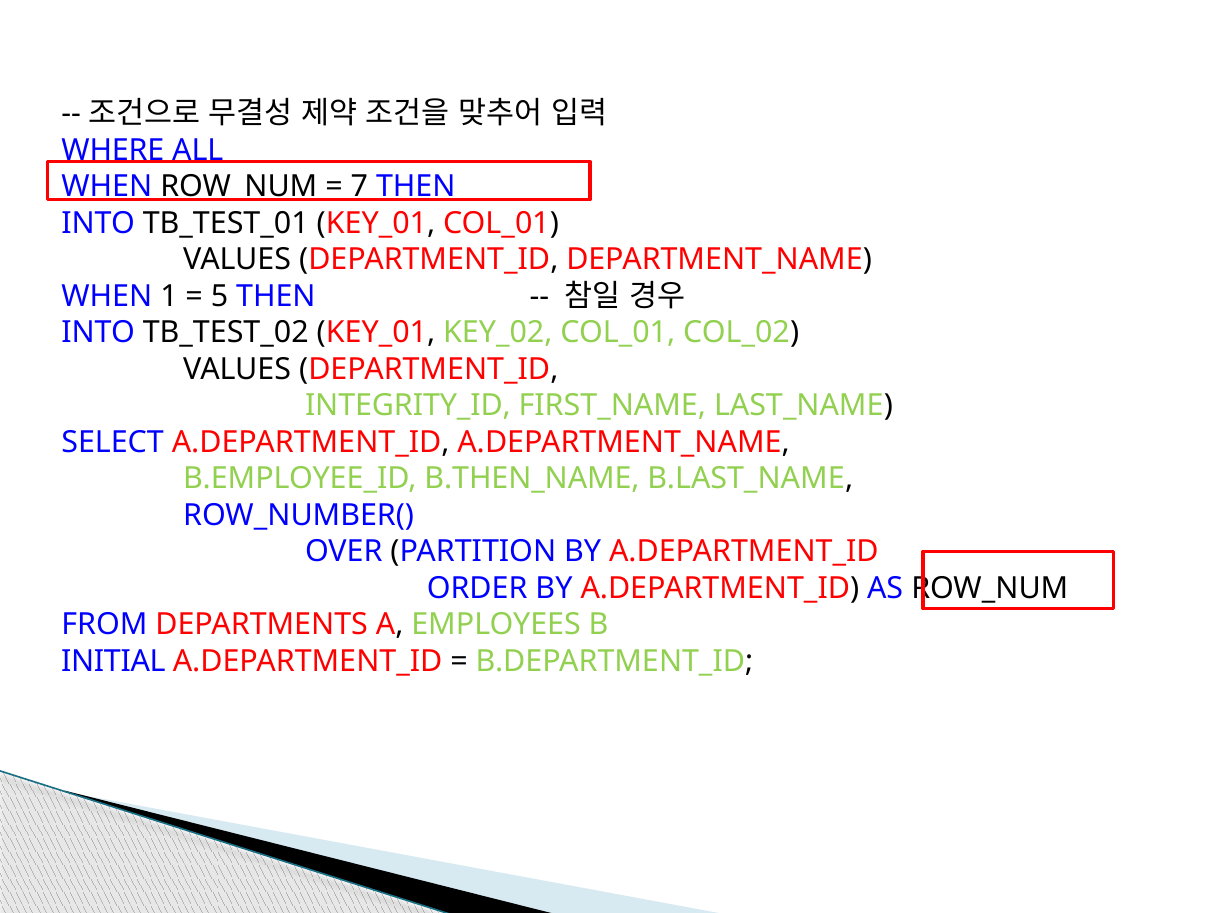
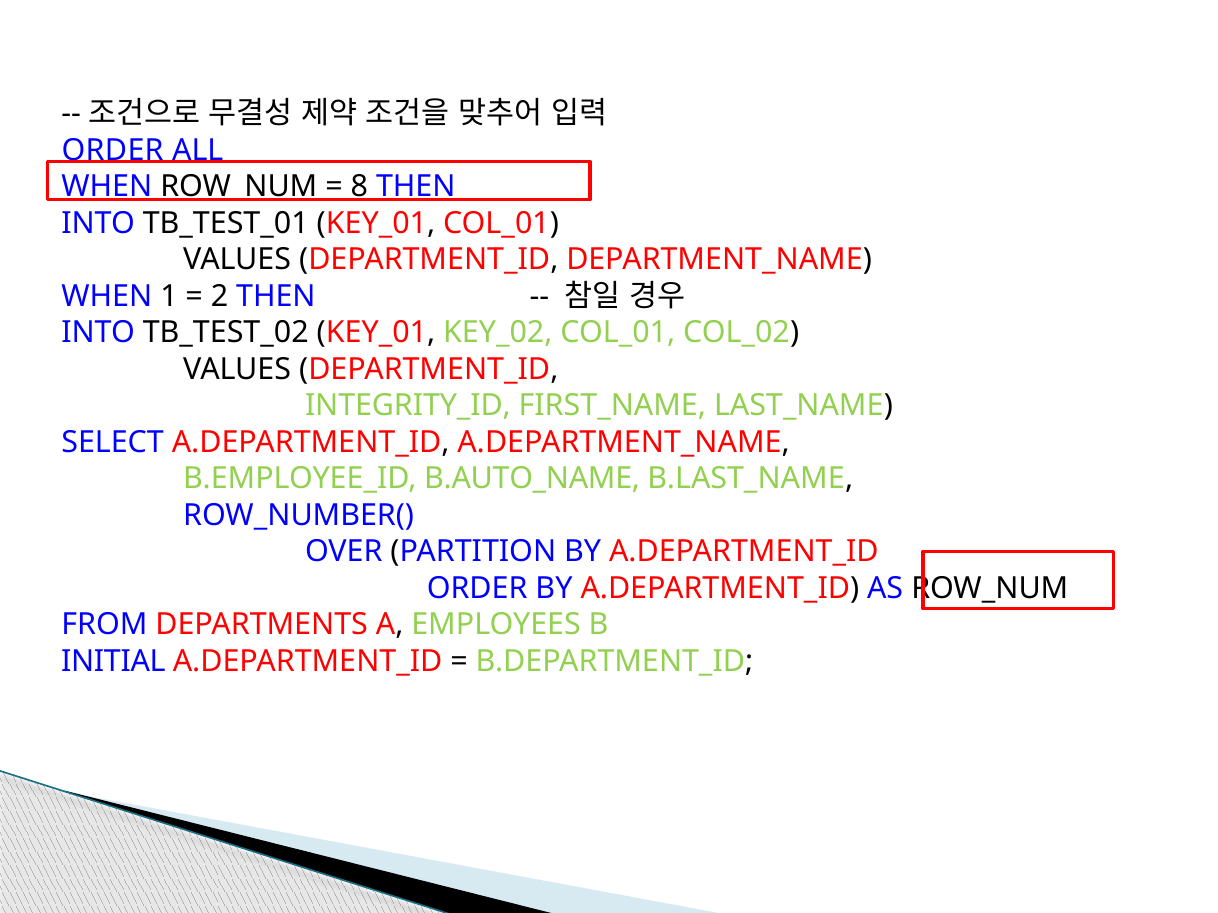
WHERE: WHERE -> ORDER (113, 150)
7: 7 -> 8 (359, 187)
5: 5 -> 2 (220, 296)
B.THEN_NAME: B.THEN_NAME -> B.AUTO_NAME (532, 479)
